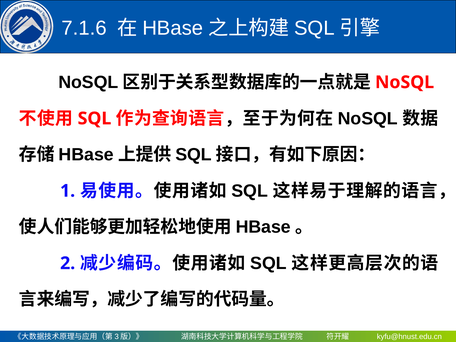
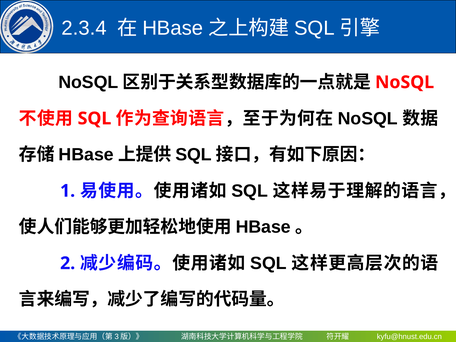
7.1.6: 7.1.6 -> 2.3.4 (84, 28)
